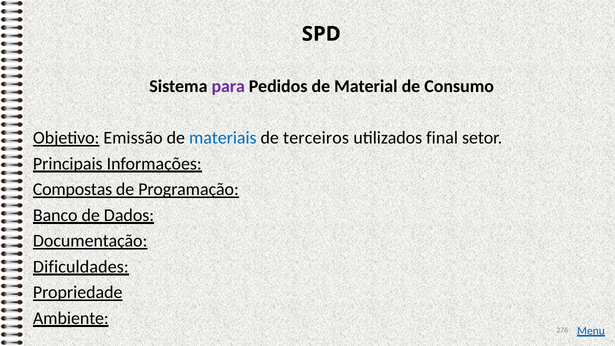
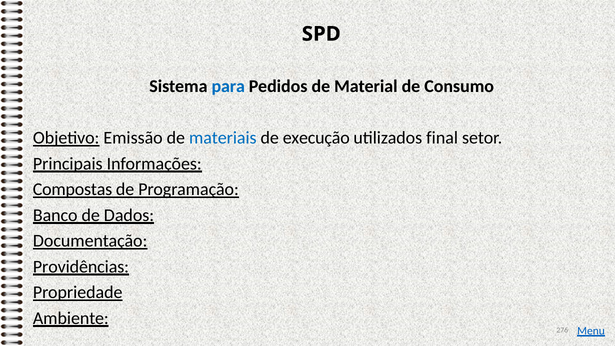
para colour: purple -> blue (228, 87)
terceiros: terceiros -> execução (316, 138)
Dificuldades: Dificuldades -> Providências (81, 267)
